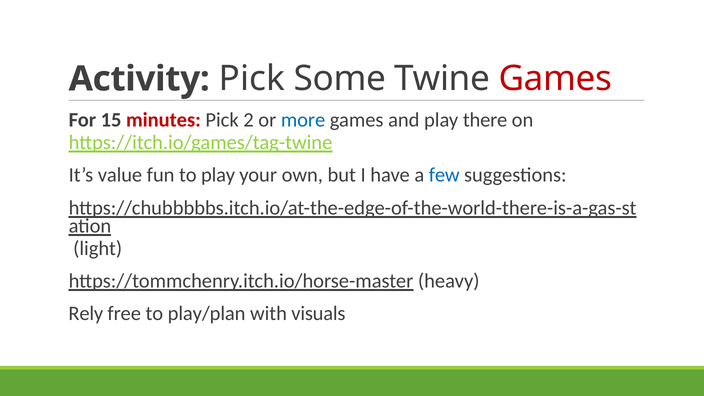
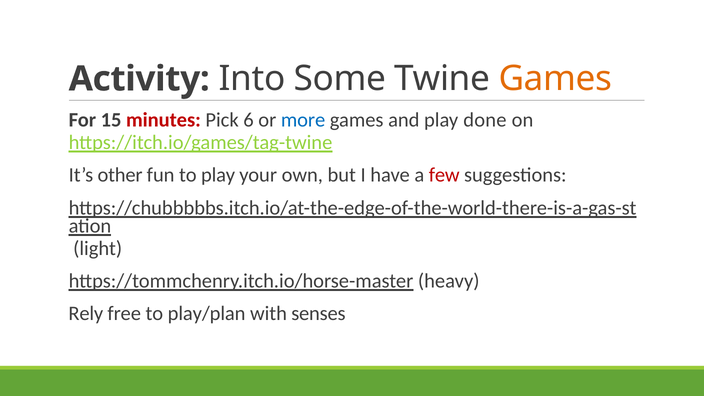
Activity Pick: Pick -> Into (252, 79)
Games colour: red -> orange (555, 79)
2: 2 -> 6 (248, 120)
there: there -> done (485, 120)
value: value -> other (120, 175)
few colour: blue -> red (444, 175)
visuals: visuals -> senses (318, 314)
